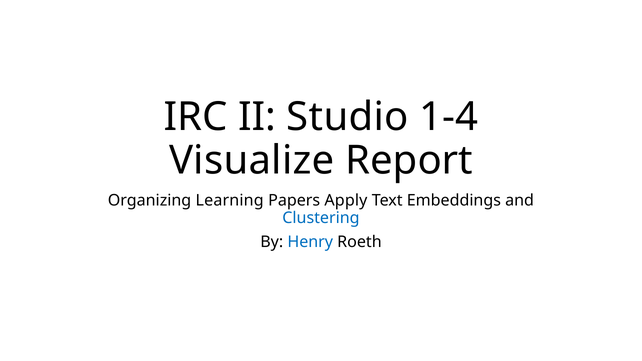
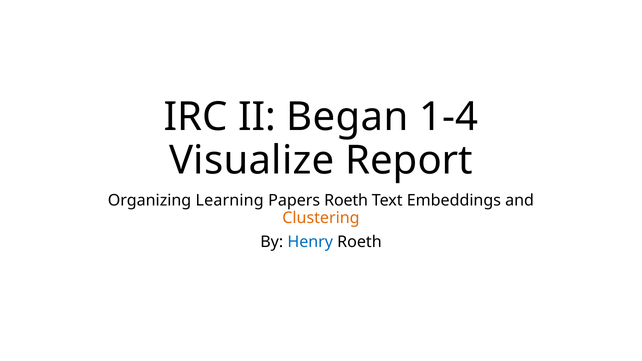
Studio: Studio -> Began (348, 117)
Papers Apply: Apply -> Roeth (346, 201)
Clustering colour: blue -> orange (321, 218)
